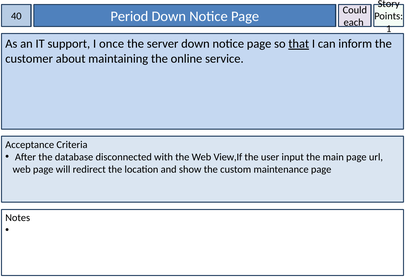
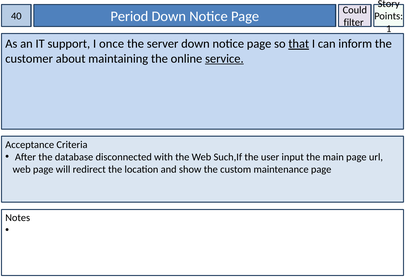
each: each -> filter (354, 22)
service underline: none -> present (224, 59)
View,If: View,If -> Such,If (228, 157)
